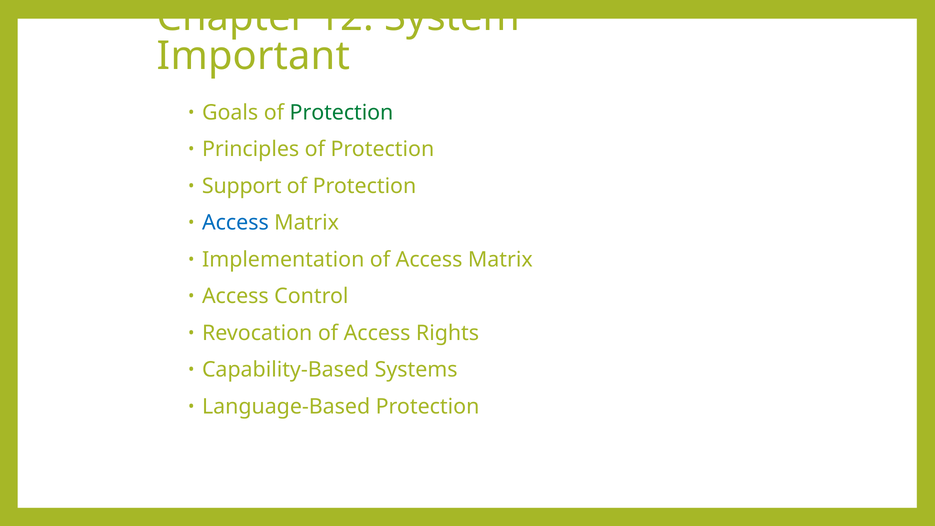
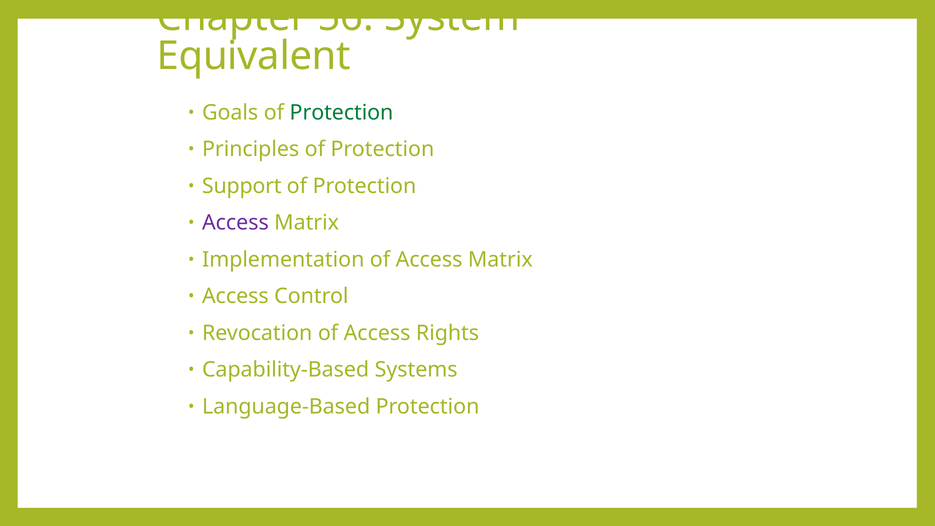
12: 12 -> 56 (346, 17)
Important: Important -> Equivalent (254, 56)
Access colour: blue -> purple (235, 223)
